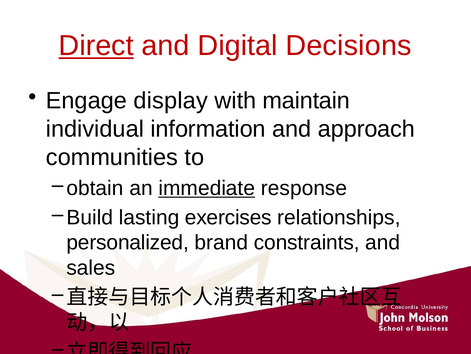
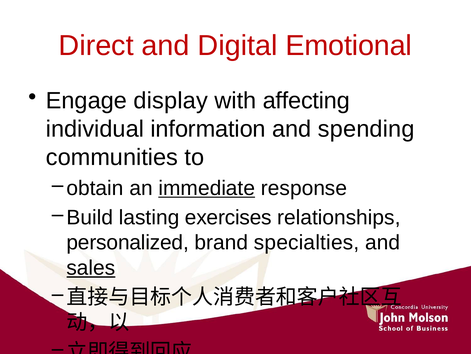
Direct underline: present -> none (96, 46)
Decisions: Decisions -> Emotional (349, 46)
maintain: maintain -> affecting (306, 101)
approach: approach -> spending (366, 129)
constraints: constraints -> specialties (307, 242)
sales underline: none -> present (91, 267)
